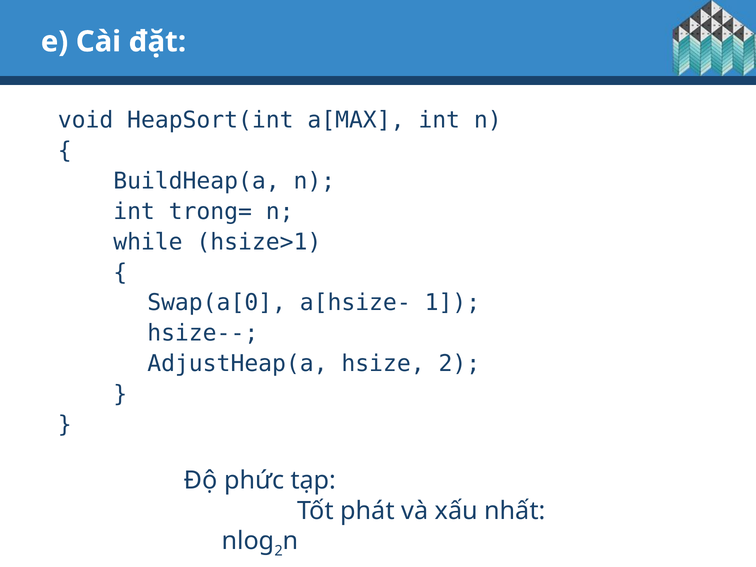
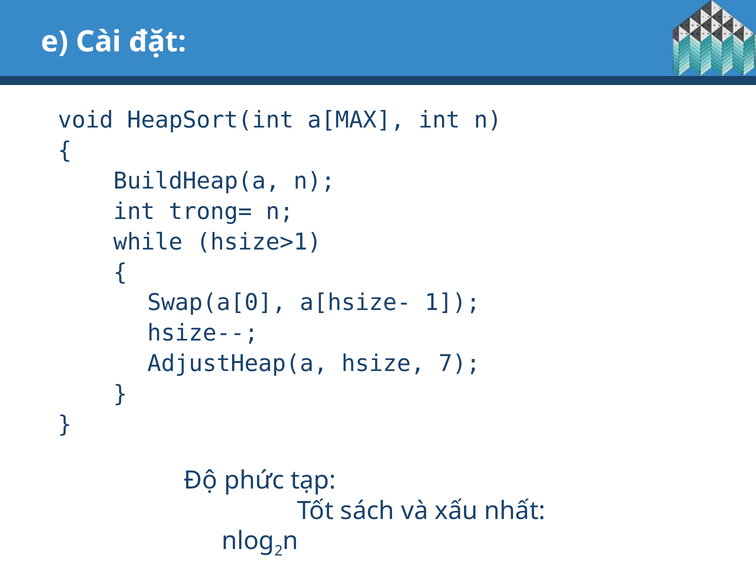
hsize 2: 2 -> 7 (459, 364)
phát: phát -> sách (367, 511)
